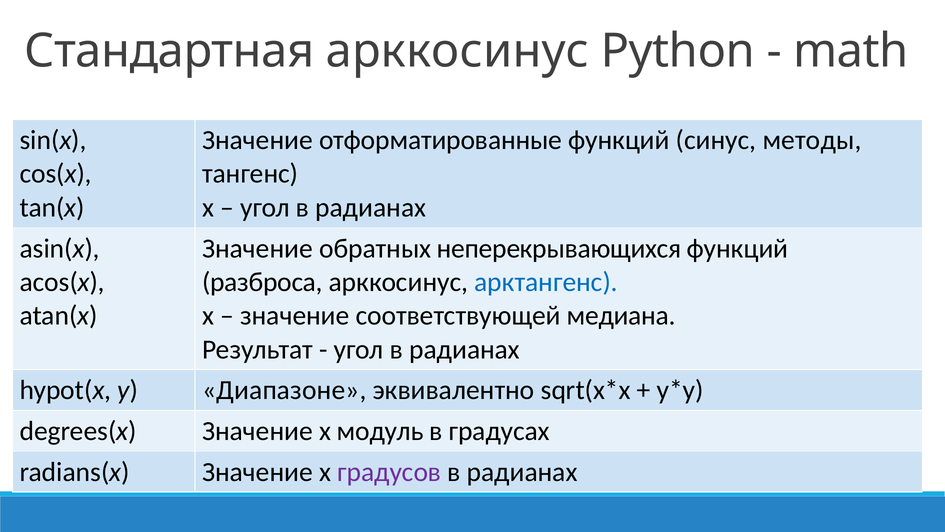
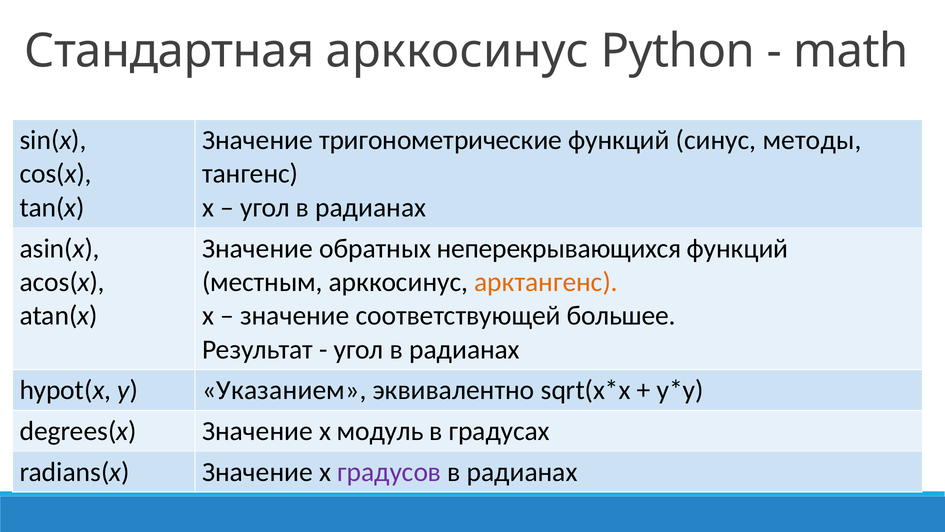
отформатированные: отформатированные -> тригонометрические (441, 140)
разброса: разброса -> местным (262, 282)
арктангенс colour: blue -> orange (546, 282)
медиана: медиана -> большее (621, 316)
Диапазоне: Диапазоне -> Указанием (284, 390)
